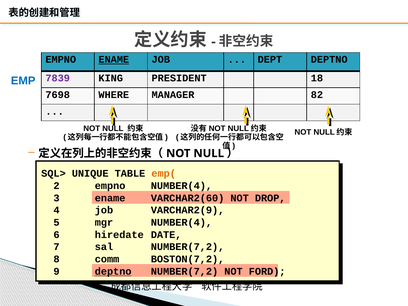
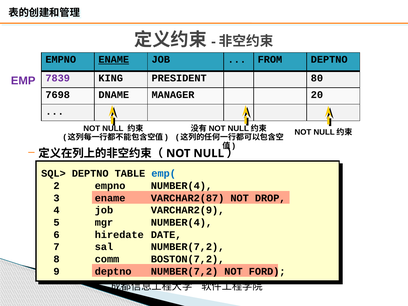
DEPT: DEPT -> FROM (270, 60)
18: 18 -> 80 (317, 78)
EMP colour: blue -> purple (23, 81)
WHERE: WHERE -> DNAME (114, 95)
82: 82 -> 20 (317, 95)
SQL> UNIQUE: UNIQUE -> DEPTNO (90, 174)
emp( colour: orange -> blue (164, 174)
VARCHAR2(60: VARCHAR2(60 -> VARCHAR2(87 (188, 198)
deptno underline: present -> none (113, 271)
